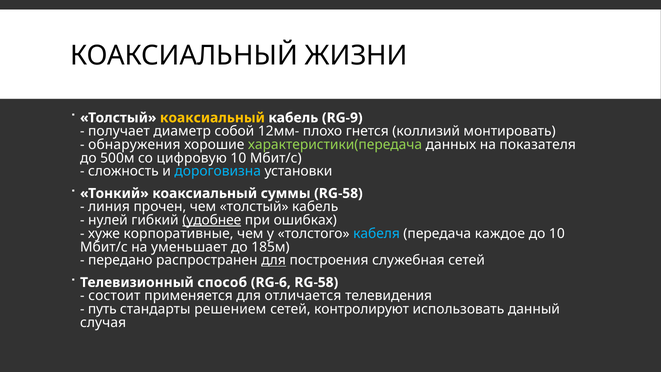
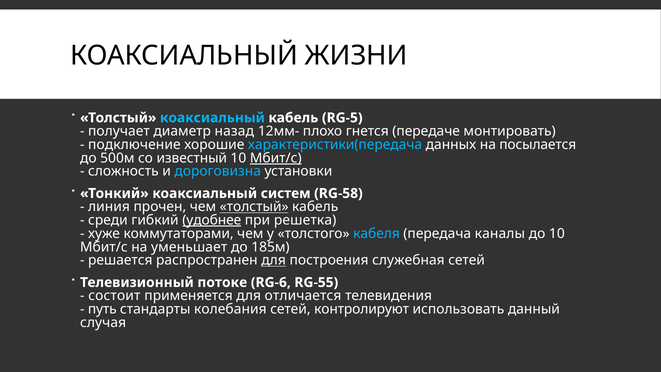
коаксиальный colour: yellow -> light blue (212, 118)
RG-9: RG-9 -> RG-5 (342, 118)
собой: собой -> назад (234, 131)
коллизий: коллизий -> передаче (426, 131)
обнаружения: обнаружения -> подключение (134, 144)
характеристики(передача colour: light green -> light blue (335, 144)
показателя: показателя -> посылается (538, 144)
цифровую: цифровую -> известный (192, 158)
Мбит/с underline: none -> present (276, 158)
суммы: суммы -> систем (286, 193)
толстый underline: none -> present (254, 207)
нулей: нулей -> среди (108, 220)
ошибках: ошибках -> решетка (305, 220)
корпоративные: корпоративные -> коммутаторами (179, 233)
каждое: каждое -> каналы (500, 233)
передано: передано -> решается (120, 260)
способ: способ -> потоке (222, 282)
RG-6 RG-58: RG-58 -> RG-55 (316, 282)
решением: решением -> колебания (230, 309)
